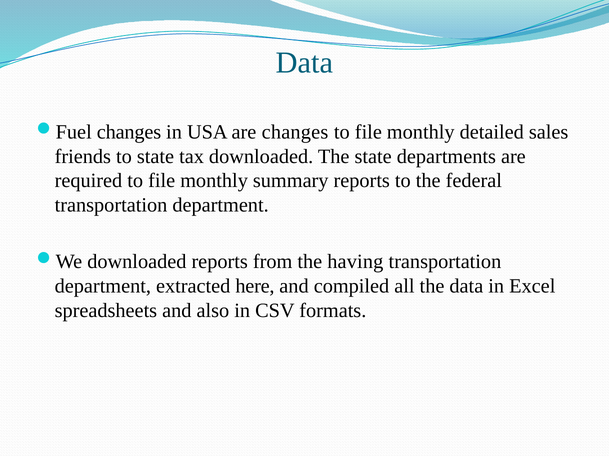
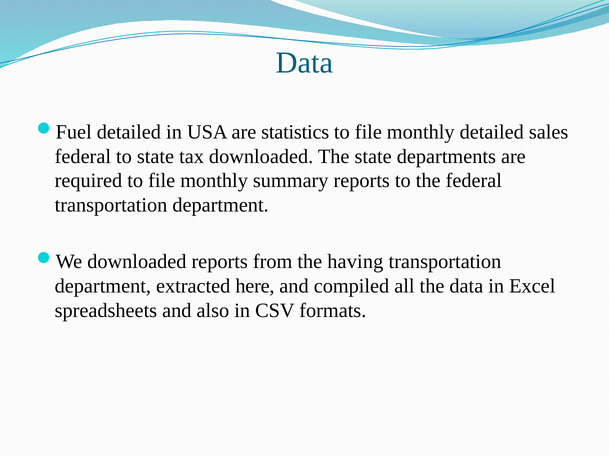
changes: changes -> detailed (129, 132)
are changes: changes -> statistics (295, 132)
friends: friends -> federal (83, 157)
